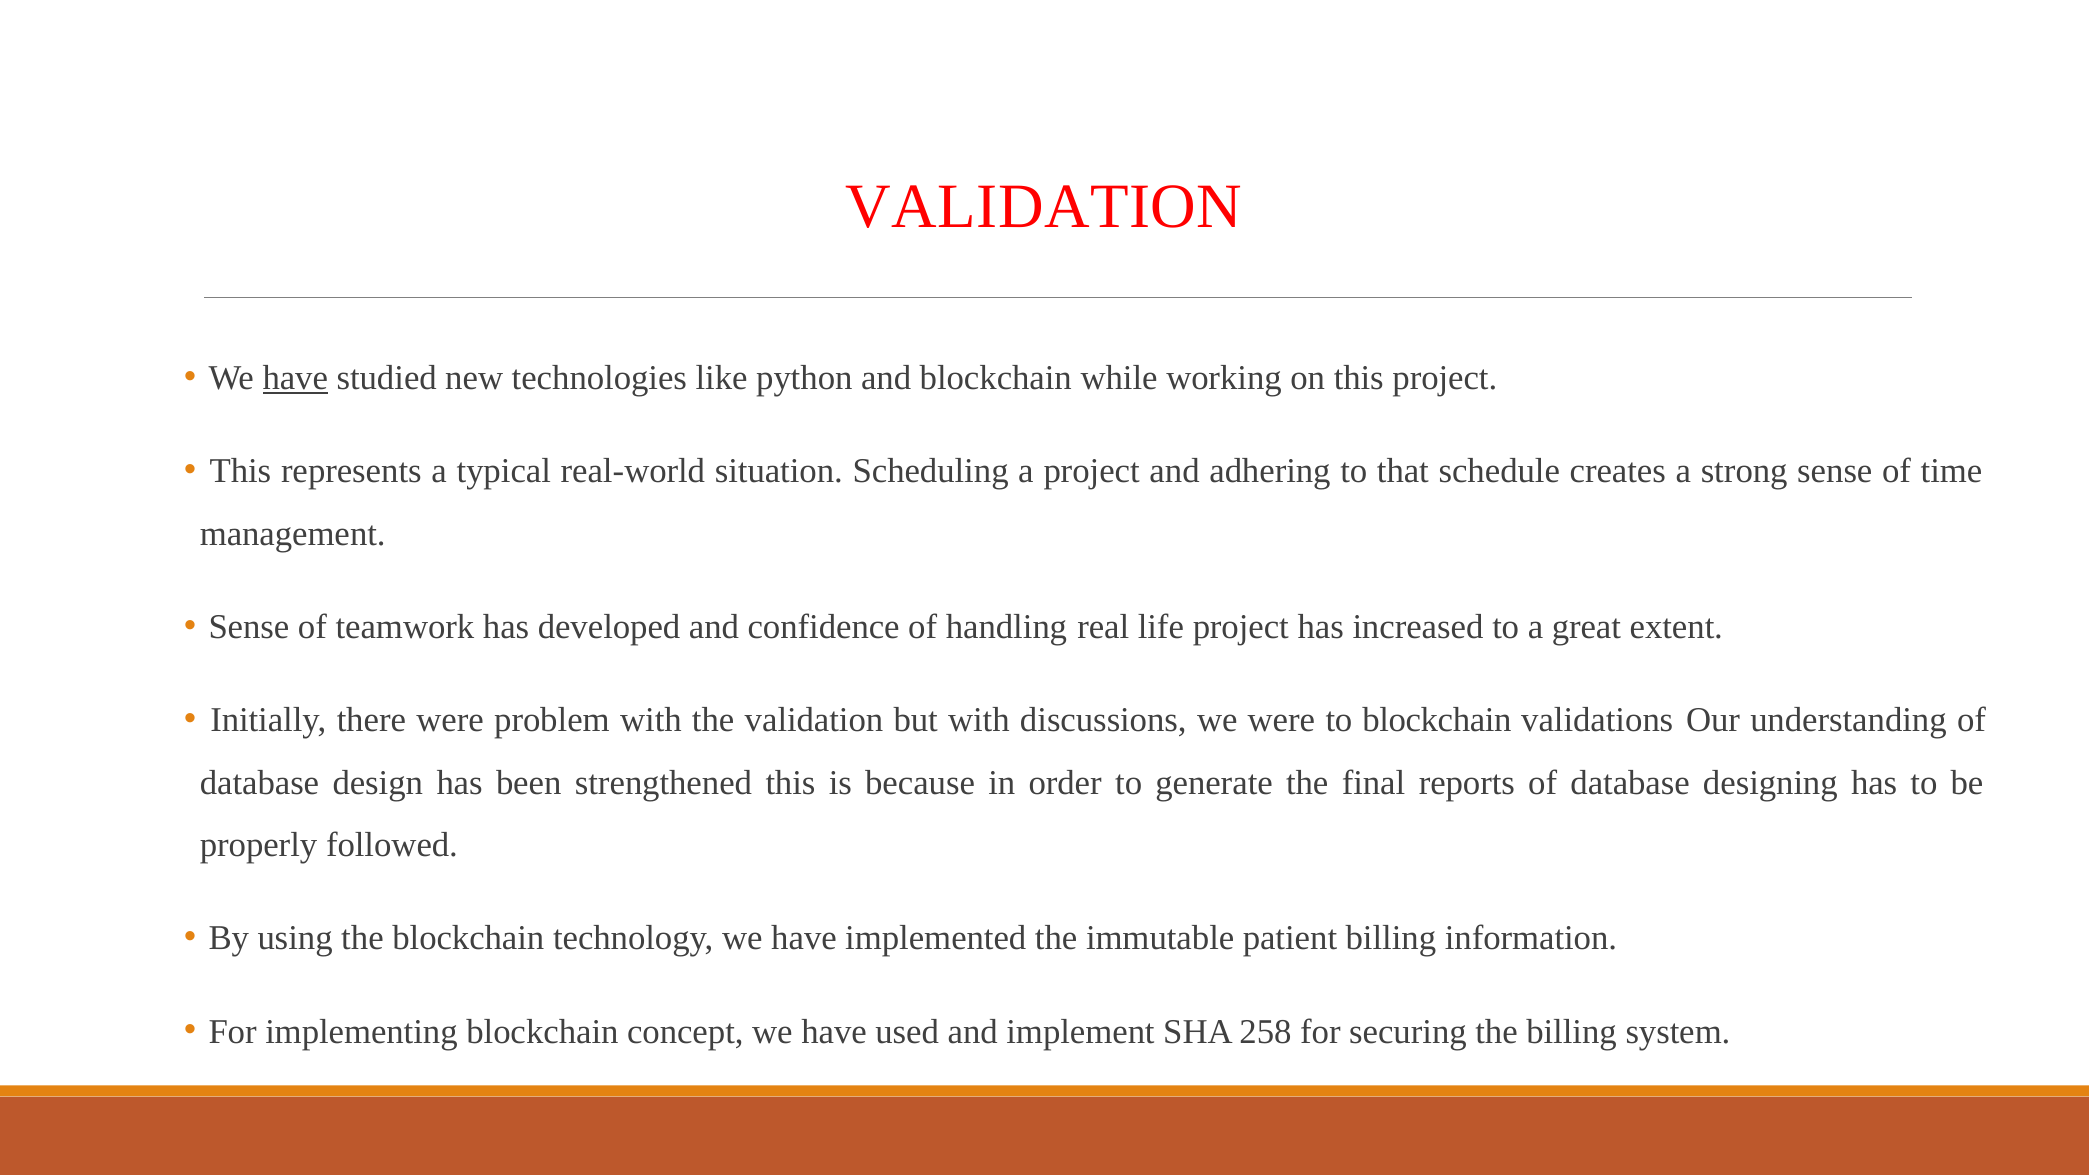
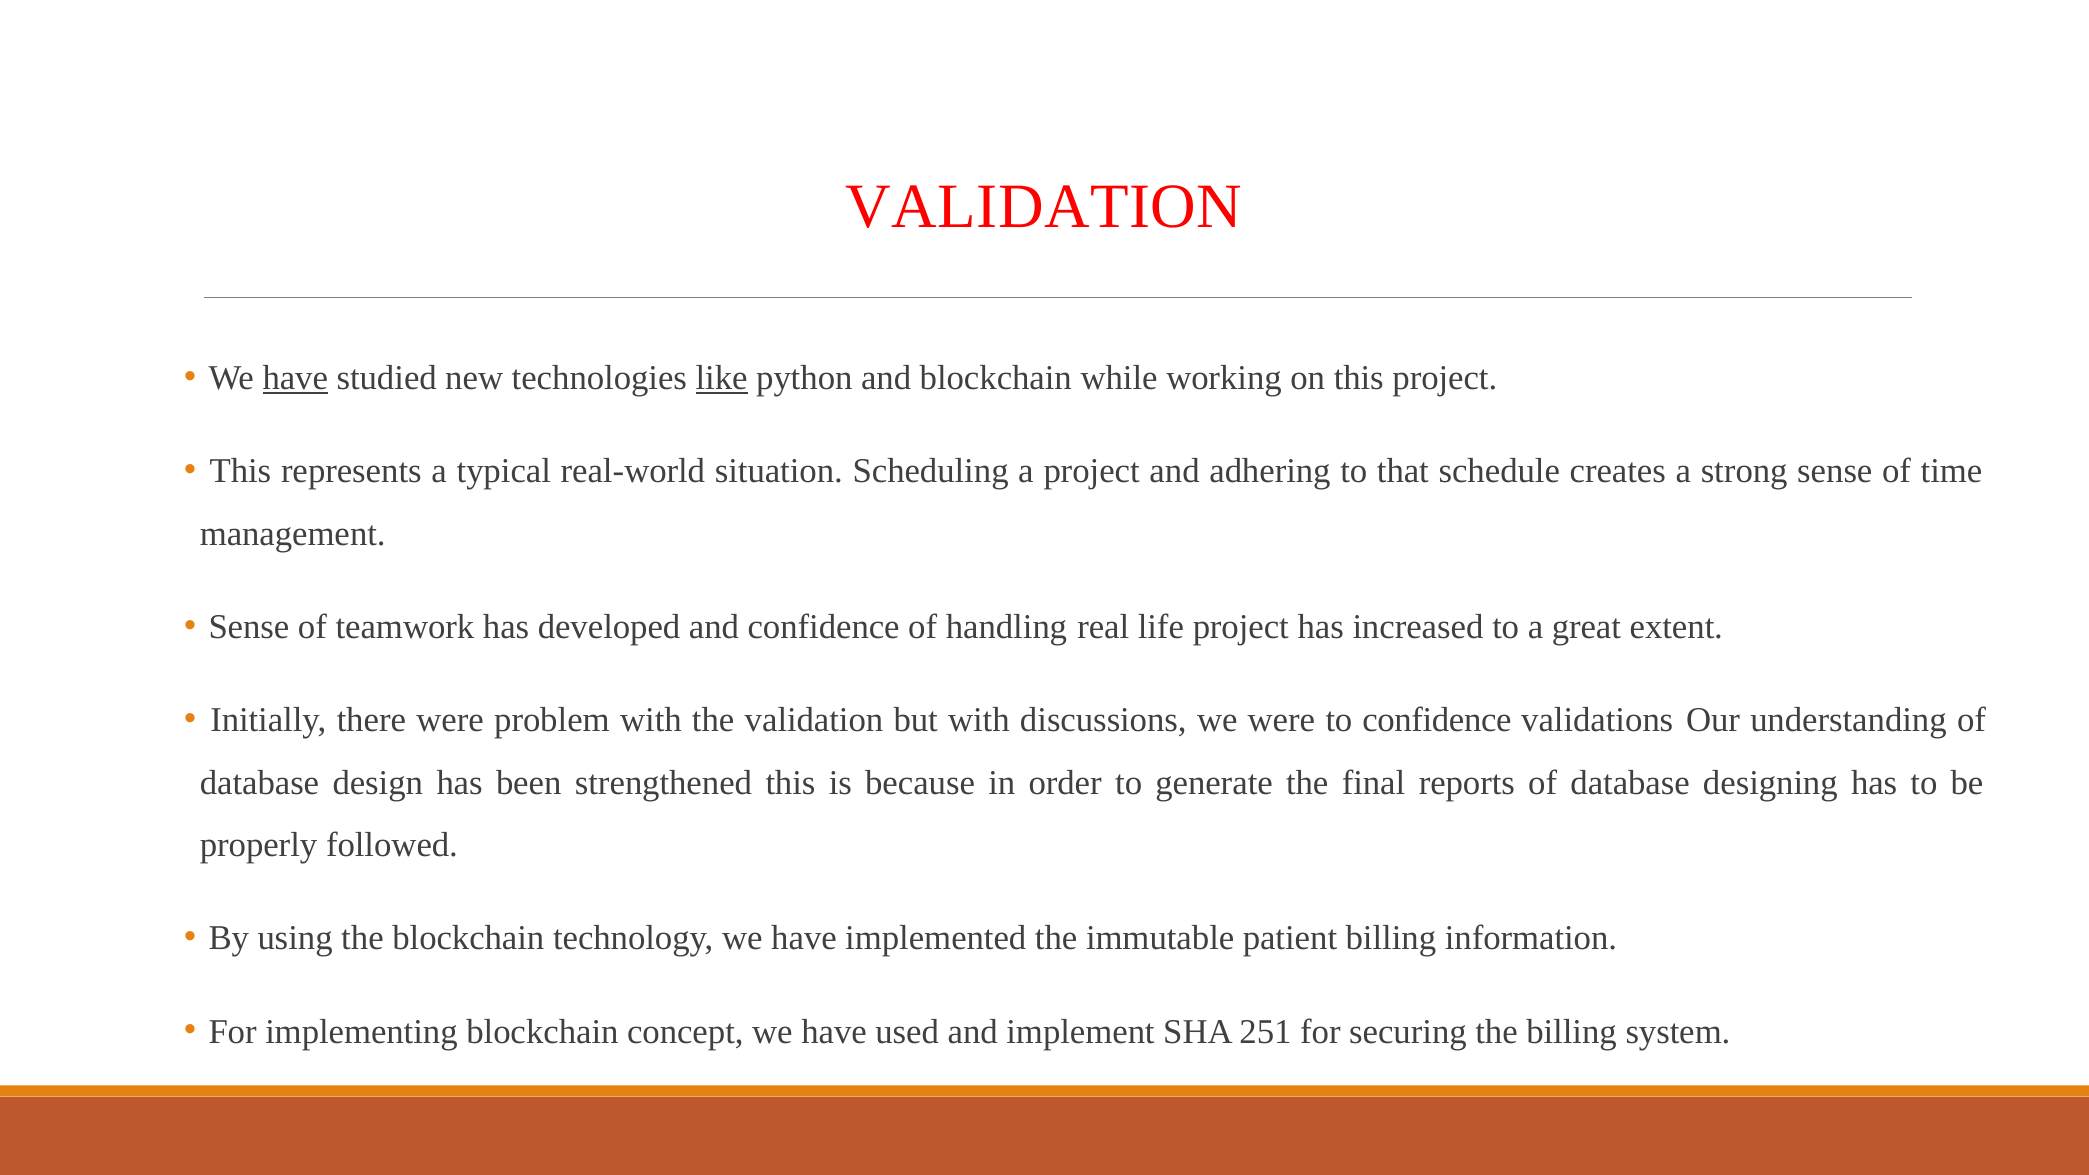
like underline: none -> present (722, 378)
to blockchain: blockchain -> confidence (1437, 720)
258: 258 -> 251 (1265, 1032)
